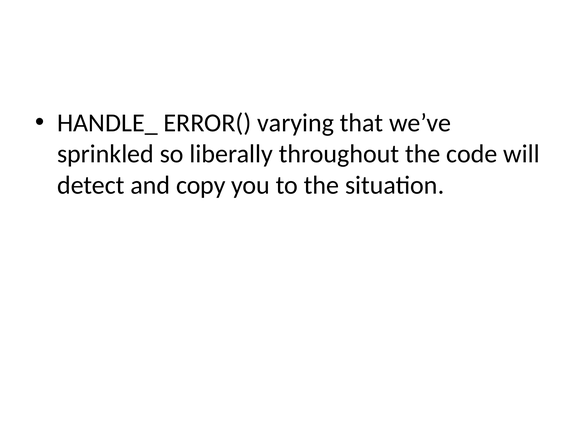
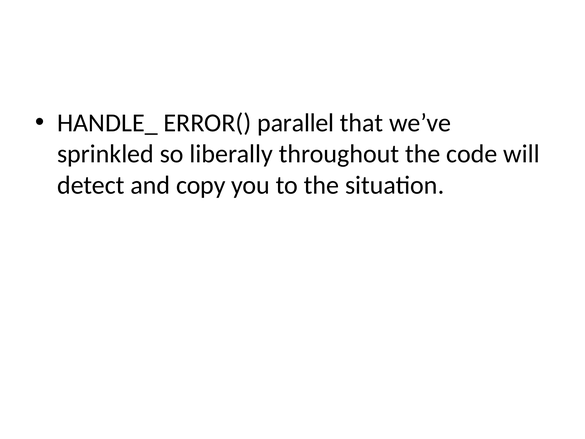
varying: varying -> parallel (296, 123)
